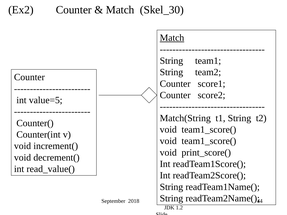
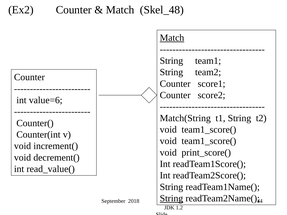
Skel_30: Skel_30 -> Skel_48 (162, 10)
value=5: value=5 -> value=6 (46, 100)
String underline: none -> present (171, 199)
